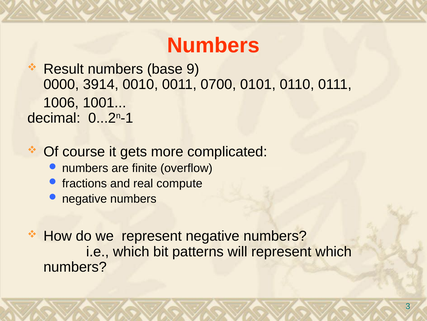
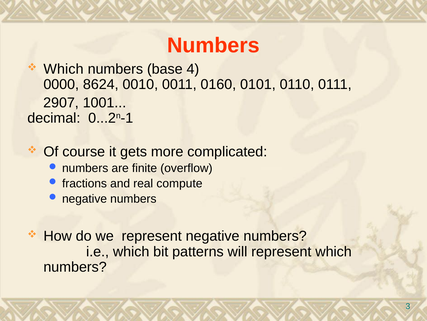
Result: Result -> Which (63, 69)
9: 9 -> 4 (193, 69)
3914: 3914 -> 8624 (101, 84)
0700: 0700 -> 0160 (218, 84)
1006: 1006 -> 2907 (61, 103)
